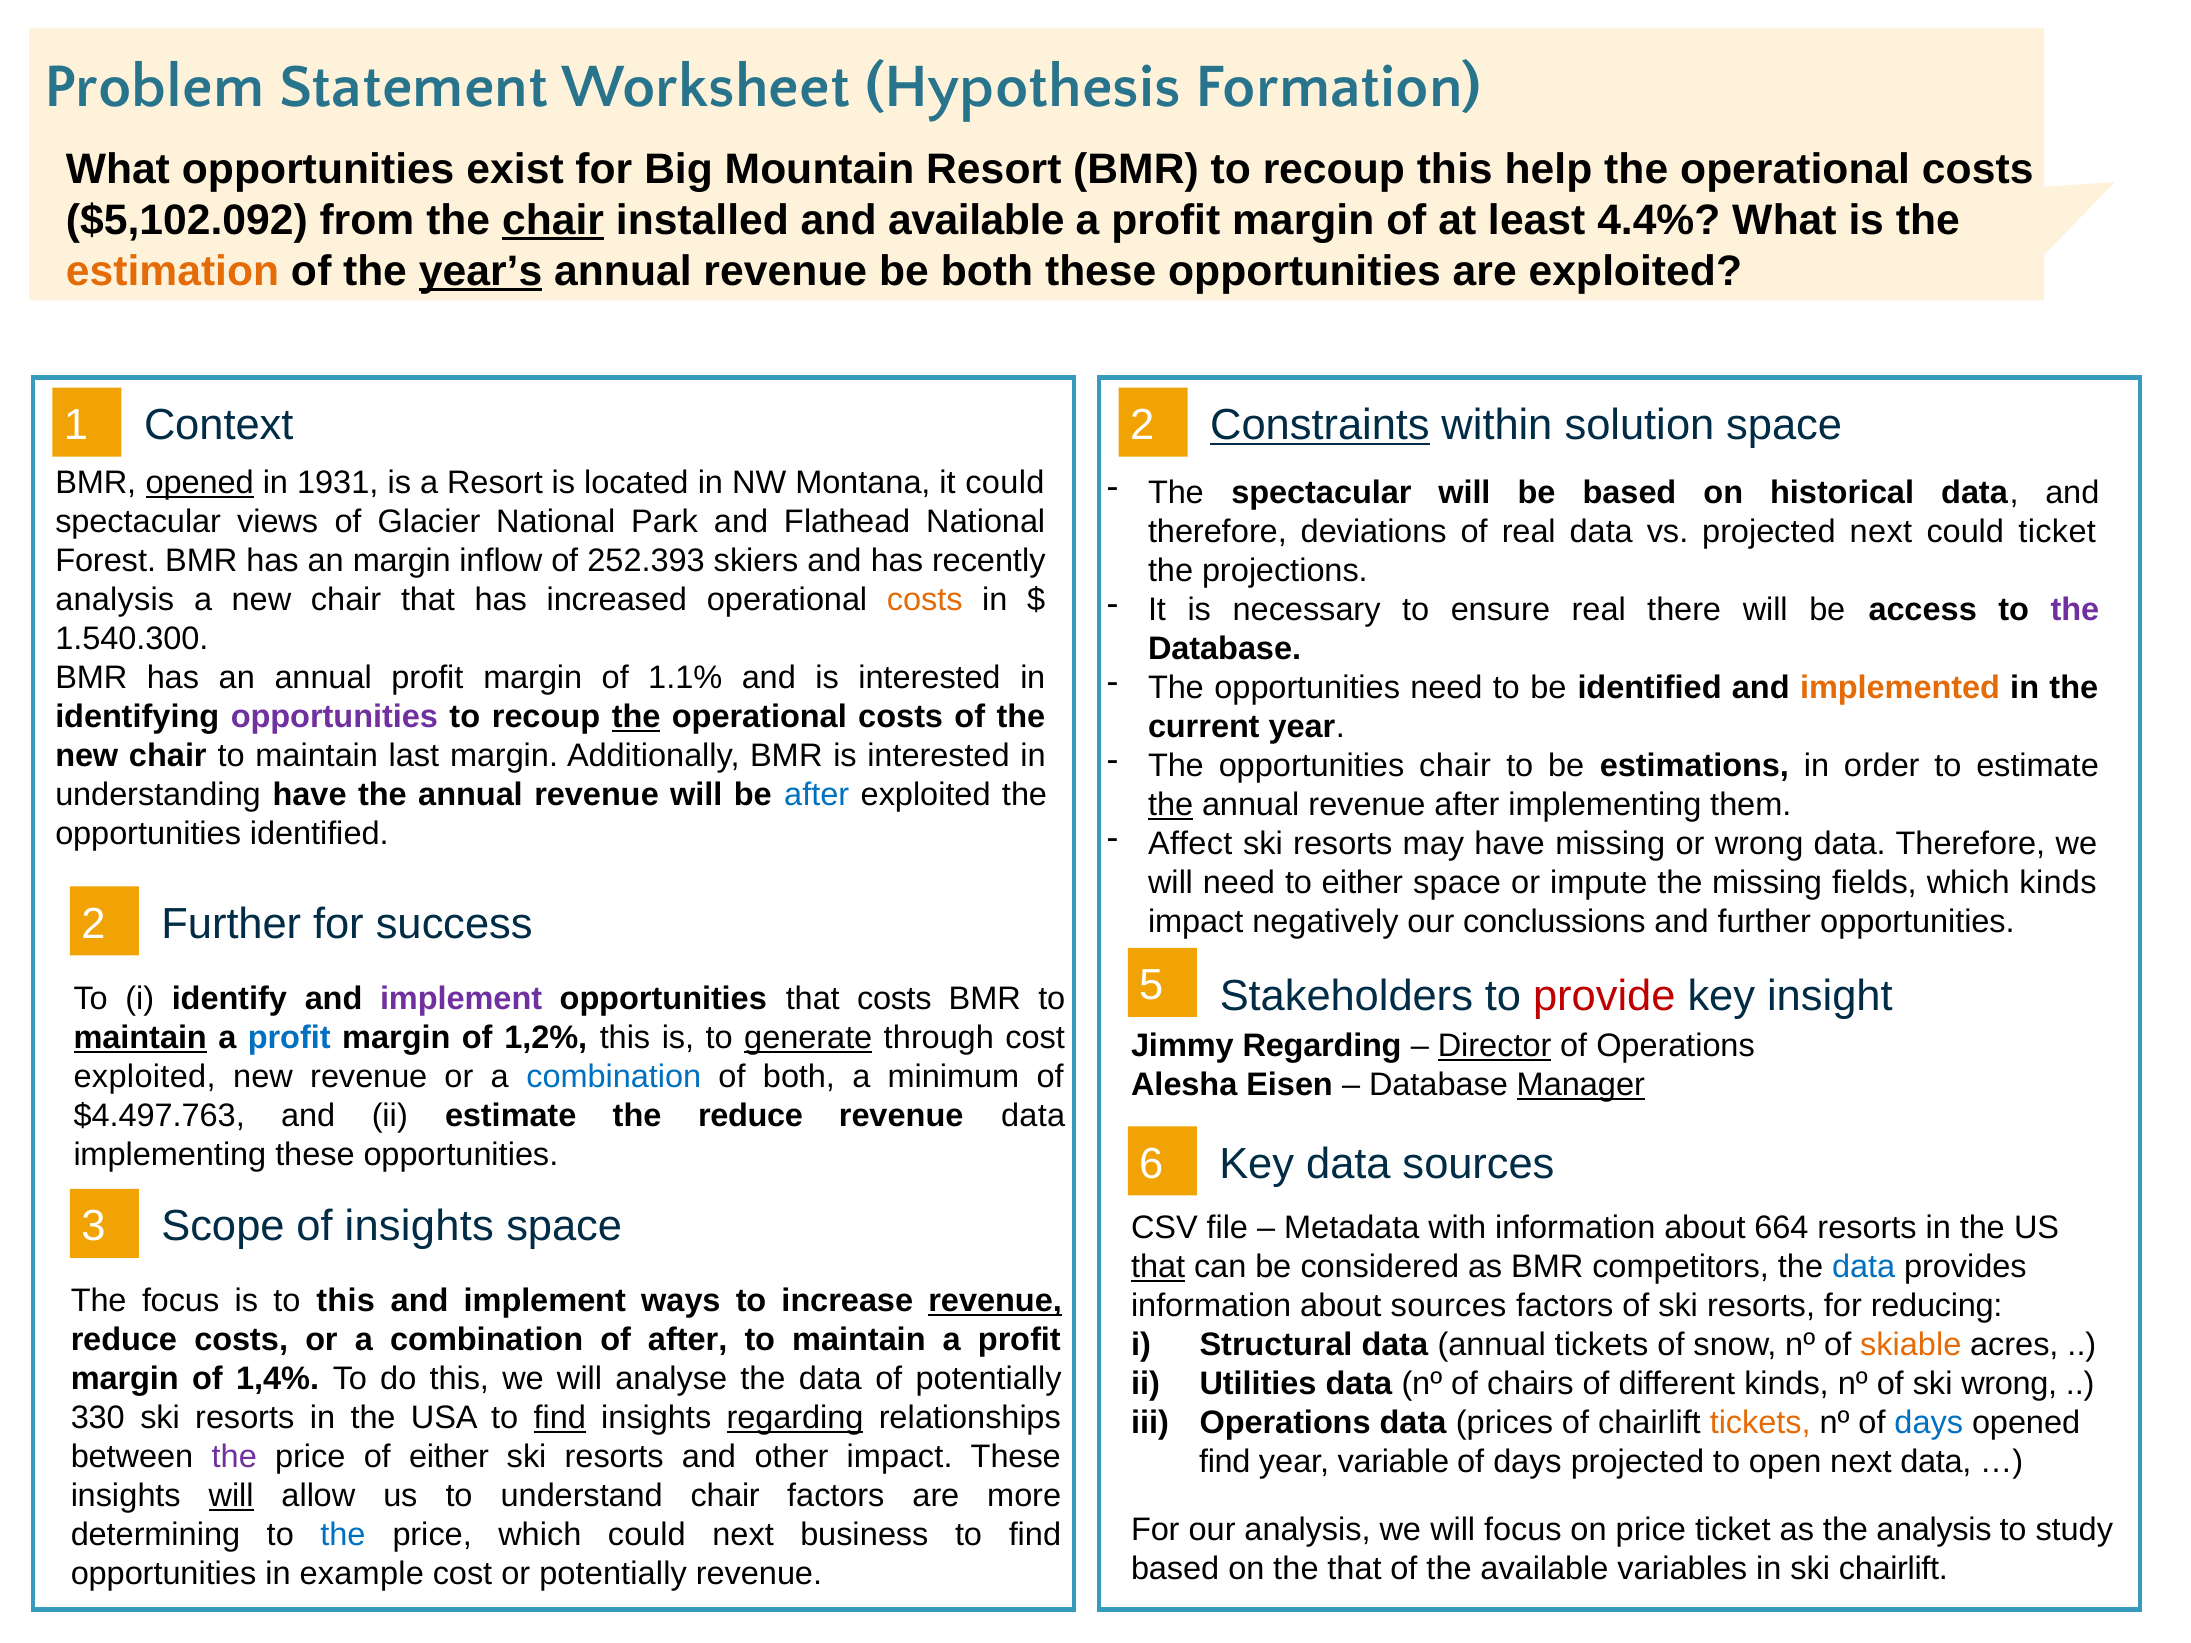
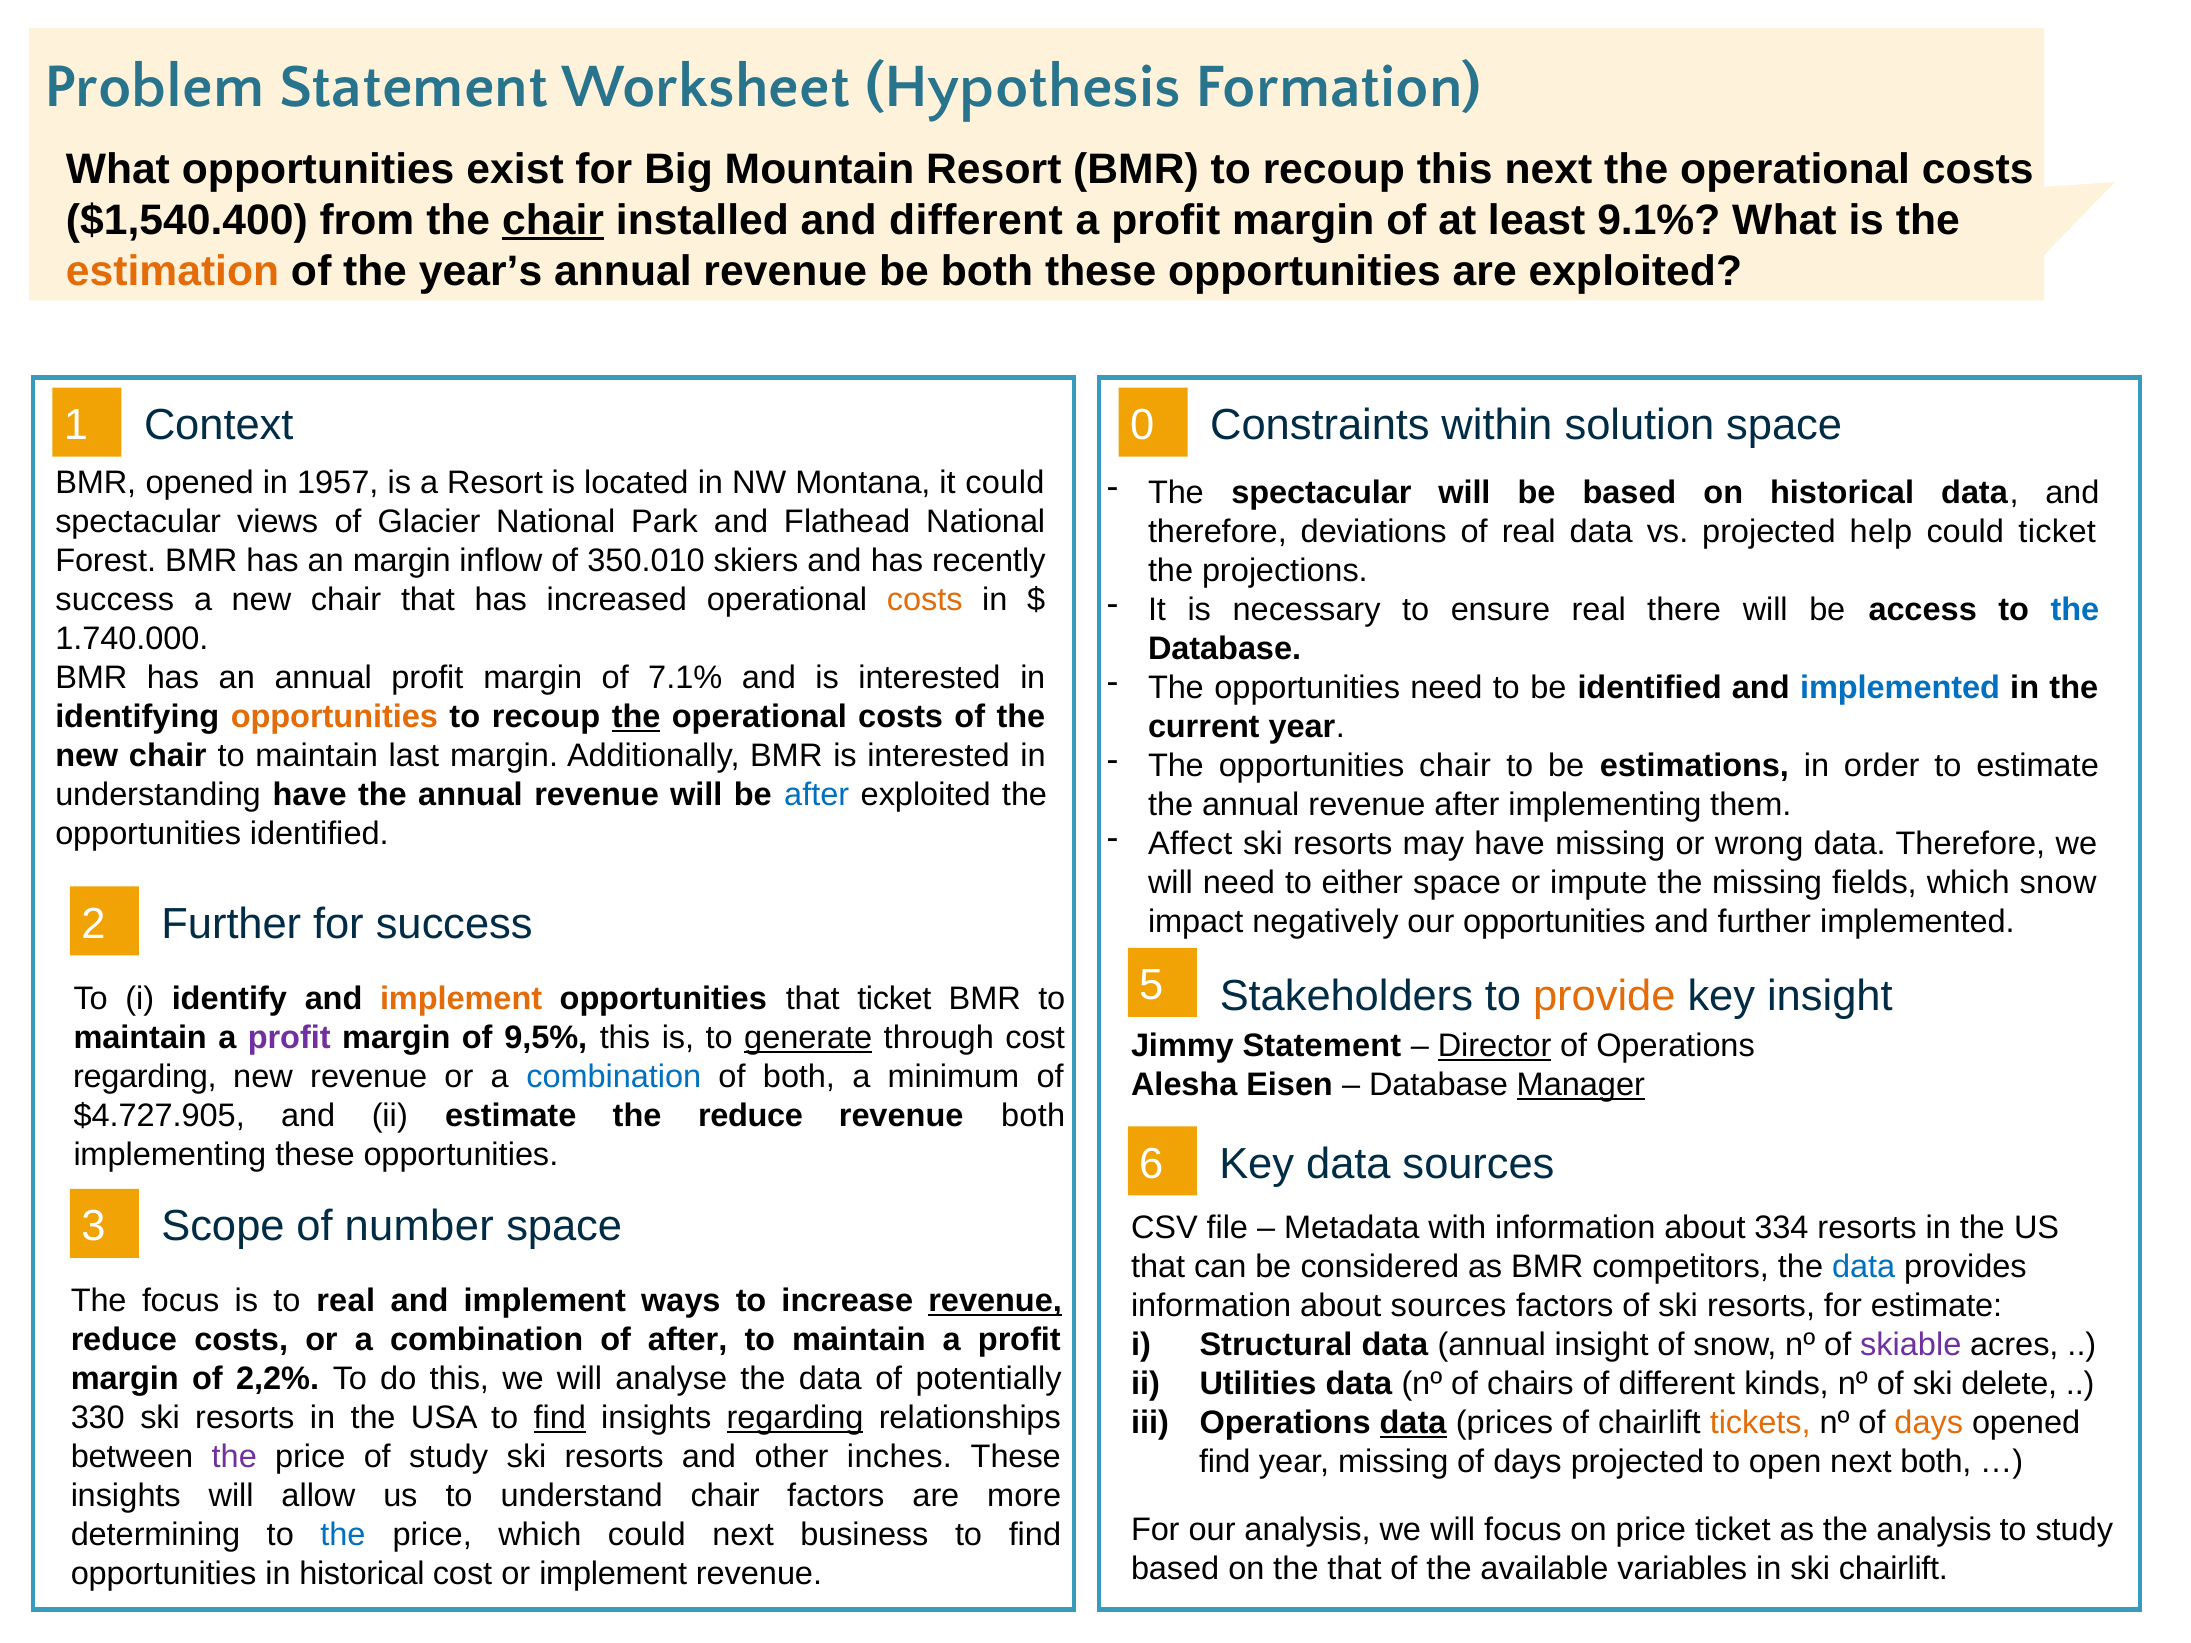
this help: help -> next (1549, 169)
$5,102.092: $5,102.092 -> $1,540.400 (187, 220)
and available: available -> different (976, 220)
4.4%: 4.4% -> 9.1% (1659, 220)
year’s underline: present -> none (481, 271)
1 2: 2 -> 0 (1142, 425)
Constraints underline: present -> none (1320, 425)
opened underline: present -> none (200, 483)
1931: 1931 -> 1957 (338, 483)
projected next: next -> help (1881, 532)
252.393: 252.393 -> 350.010 (646, 561)
analysis: analysis -> success (115, 600)
the colour: purple -> blue (2075, 610)
1.540.300: 1.540.300 -> 1.740.000 (132, 639)
1.1%: 1.1% -> 7.1% (685, 678)
implemented colour: orange -> blue (1900, 688)
opportunities colour: purple -> orange (334, 717)
the underline: present -> none (1171, 805)
which kinds: kinds -> snow (2058, 883)
our conclussions: conclussions -> opportunities (1554, 922)
further opportunities: opportunities -> implemented (1917, 922)
provide colour: red -> orange (1604, 996)
implement colour: purple -> orange (461, 999)
that costs: costs -> ticket (894, 999)
maintain underline: present -> none (140, 1038)
profit colour: blue -> purple (289, 1038)
1,2%: 1,2% -> 9,5% (546, 1038)
Jimmy Regarding: Regarding -> Statement (1322, 1046)
exploited: exploited -> regarding (145, 1077)
$4.497.763: $4.497.763 -> $4.727.905 (159, 1116)
revenue data: data -> both (1033, 1116)
of insights: insights -> number (419, 1227)
664: 664 -> 334 (1781, 1228)
that underline: present -> none (1158, 1267)
to this: this -> real (346, 1301)
for reducing: reducing -> estimate (1937, 1306)
annual tickets: tickets -> insight (1602, 1345)
skiable colour: orange -> purple (1911, 1345)
1,4%: 1,4% -> 2,2% (278, 1379)
ski wrong: wrong -> delete (2009, 1384)
data underline: none -> present (1413, 1423)
days colour: blue -> orange (1929, 1423)
of either: either -> study (449, 1457)
other impact: impact -> inches (899, 1457)
year variable: variable -> missing (1393, 1462)
next data: data -> both (1936, 1462)
will underline: present -> none (231, 1496)
in example: example -> historical (362, 1574)
or potentially: potentially -> implement (613, 1574)
